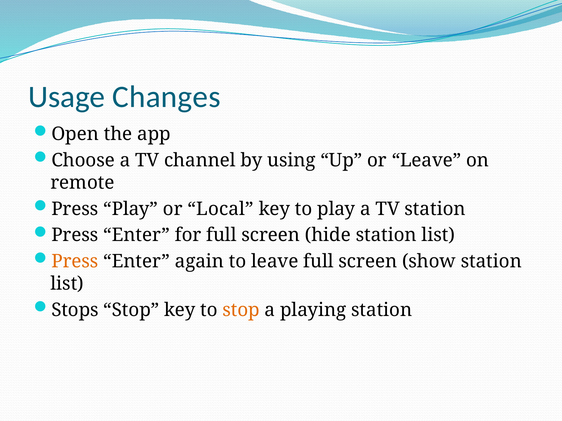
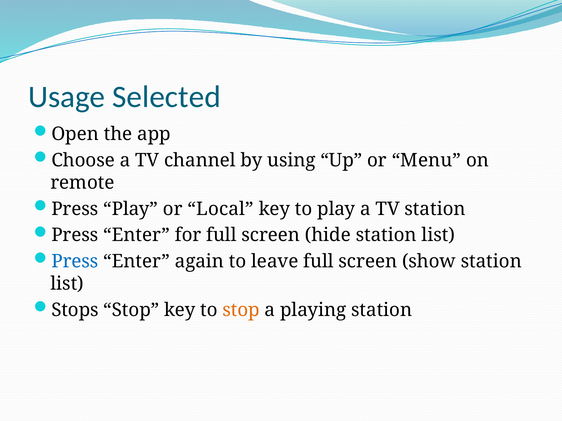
Changes: Changes -> Selected (166, 97)
or Leave: Leave -> Menu (426, 160)
Press colour: orange -> blue (75, 262)
